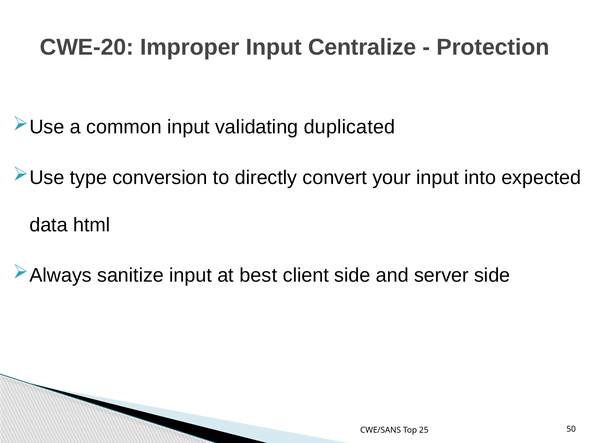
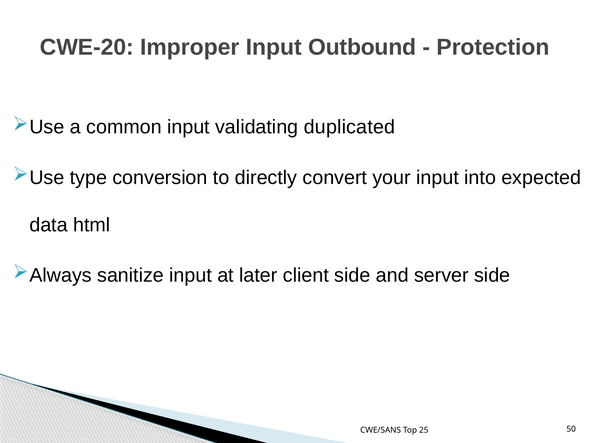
Centralize: Centralize -> Outbound (362, 47)
best: best -> later (258, 275)
